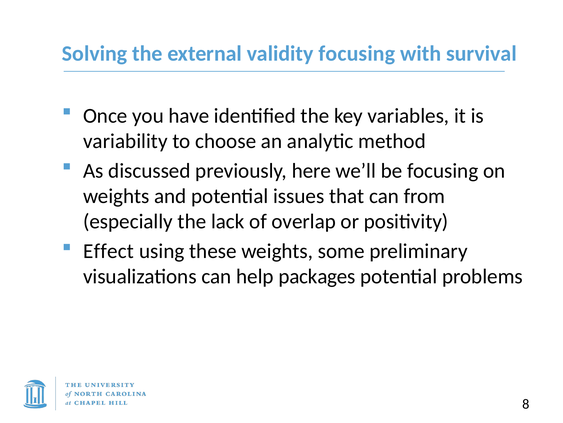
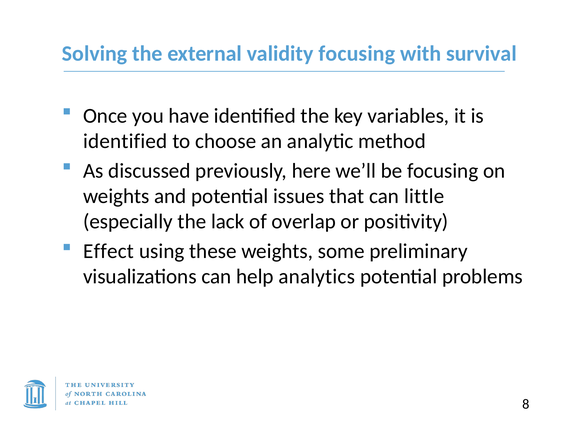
variability: variability -> identified (125, 141)
from: from -> little (424, 196)
packages: packages -> analytics (317, 276)
